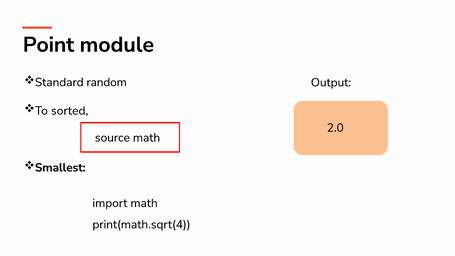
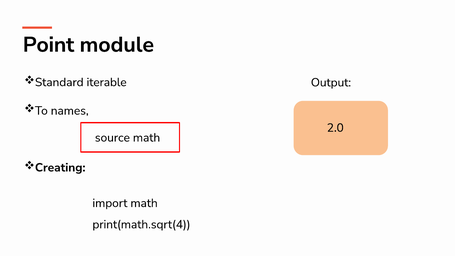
random: random -> iterable (107, 82)
sorted: sorted -> names (70, 111)
Smallest: Smallest -> Creating (60, 168)
